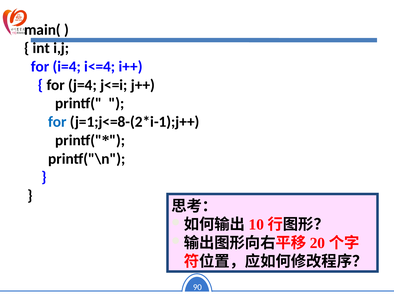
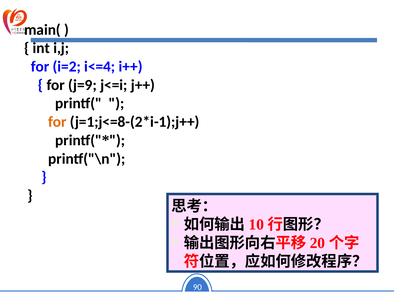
i=4: i=4 -> i=2 (67, 66)
j=4: j=4 -> j=9 (83, 85)
for colour: blue -> orange (57, 122)
